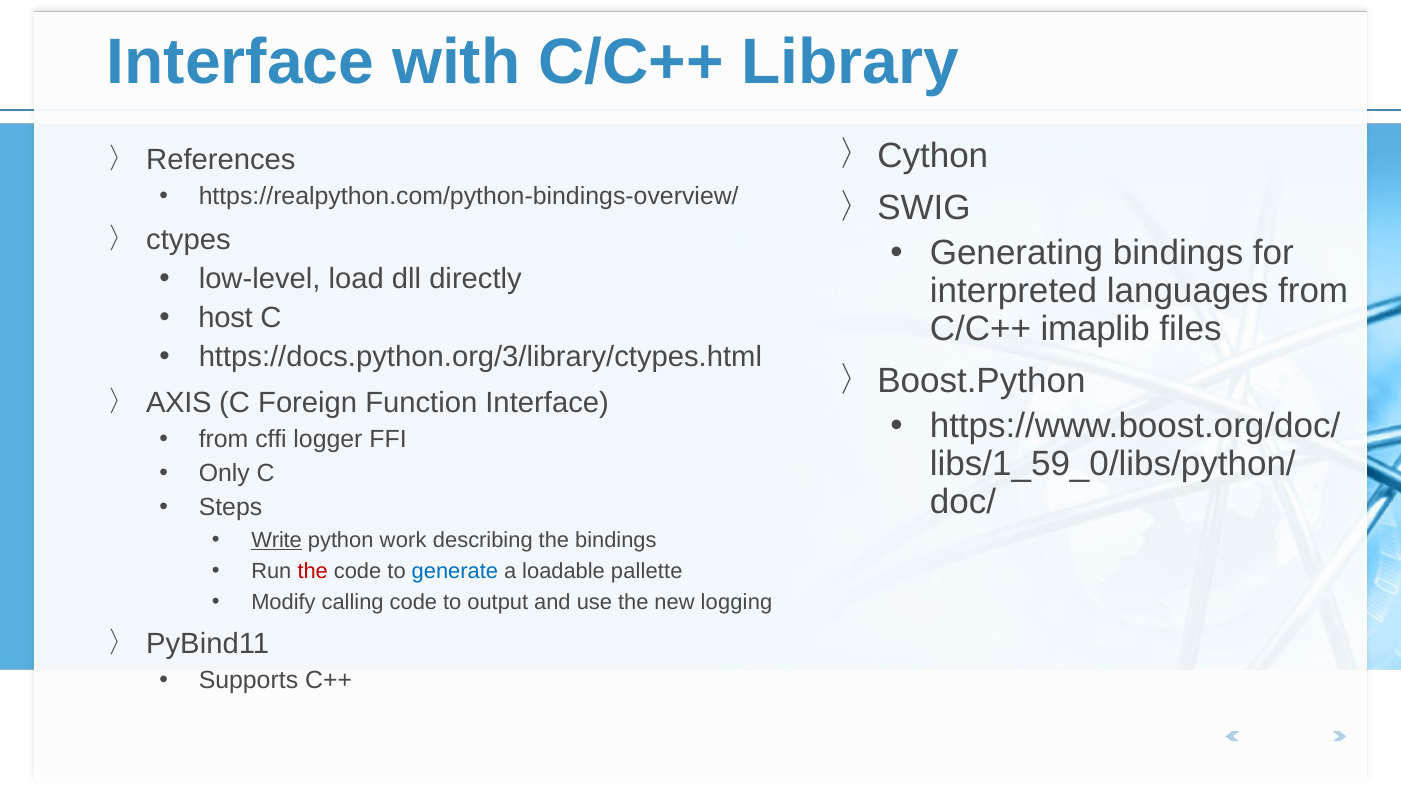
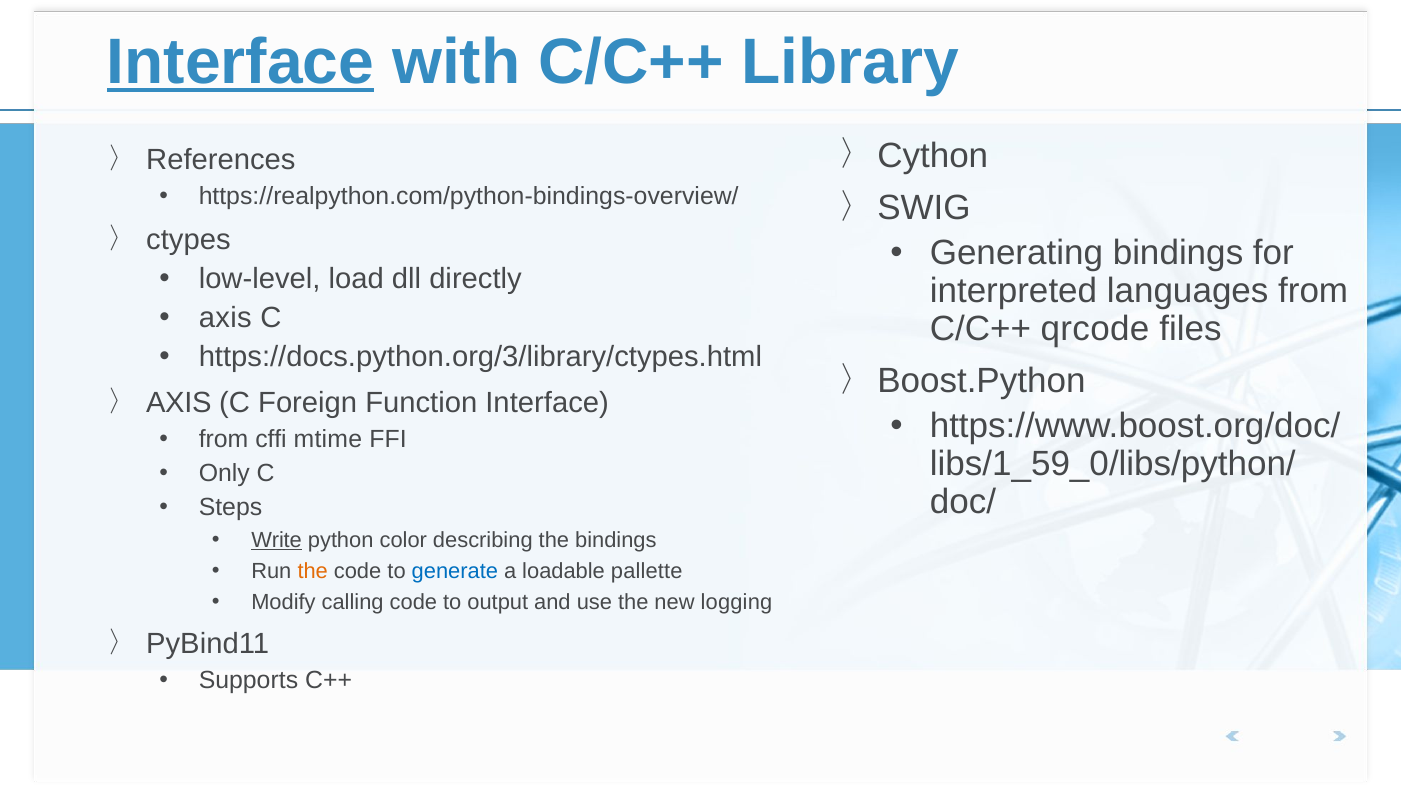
Interface underline: none -> present (241, 63)
host: host -> axis (225, 318)
imaplib: imaplib -> qrcode (1095, 329)
logger: logger -> mtime (328, 439)
work: work -> color (403, 540)
the colour: red -> orange (313, 571)
